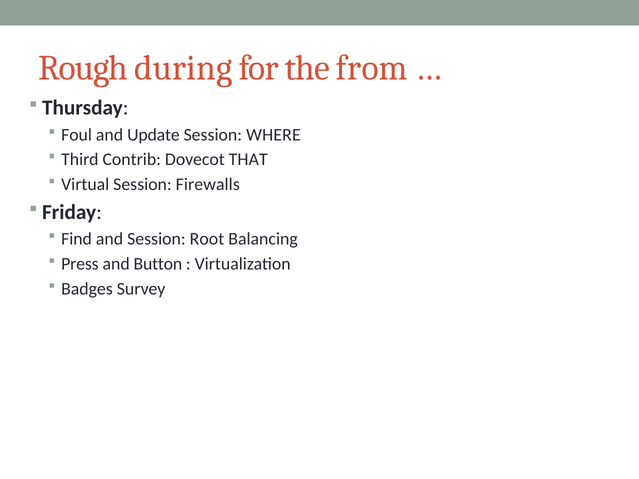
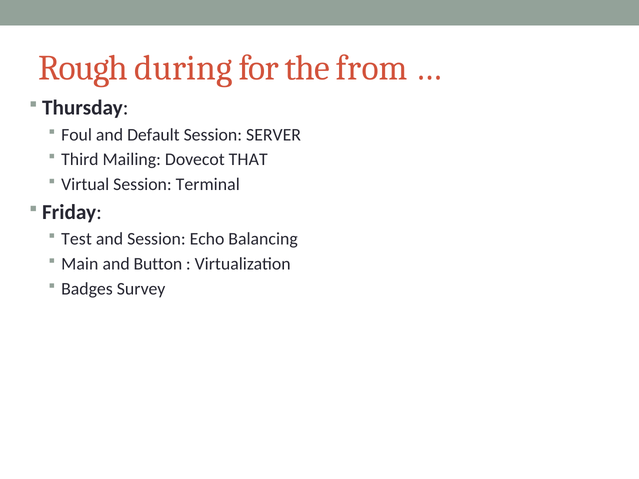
Update: Update -> Default (153, 135)
WHERE: WHERE -> SERVER (274, 135)
Contrib: Contrib -> Mailing (132, 160)
Firewalls: Firewalls -> Terminal (208, 185)
Find: Find -> Test (77, 239)
Root: Root -> Echo (207, 239)
Press: Press -> Main (80, 264)
